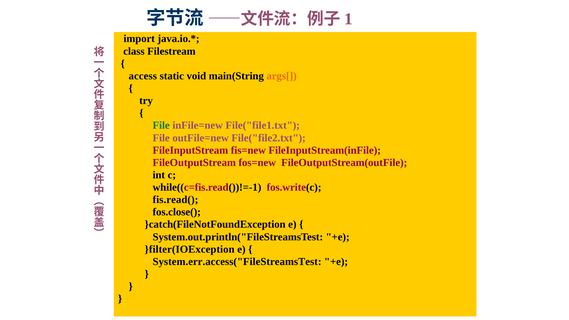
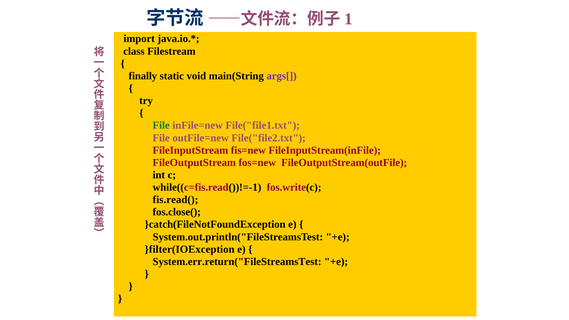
access: access -> finally (143, 76)
args[ colour: orange -> purple (282, 76)
System.err.access("FileStreamsTest: System.err.access("FileStreamsTest -> System.err.return("FileStreamsTest (237, 262)
